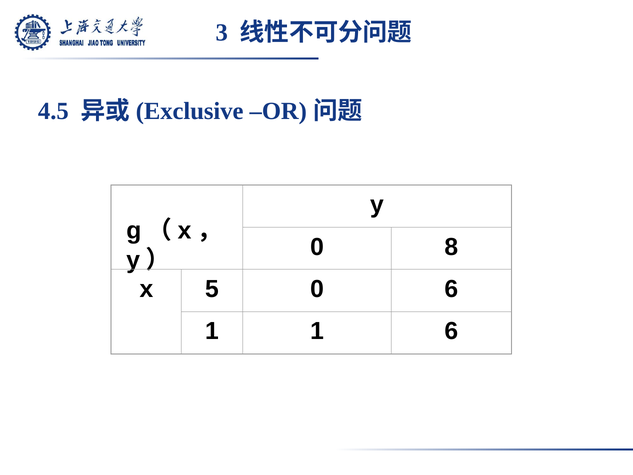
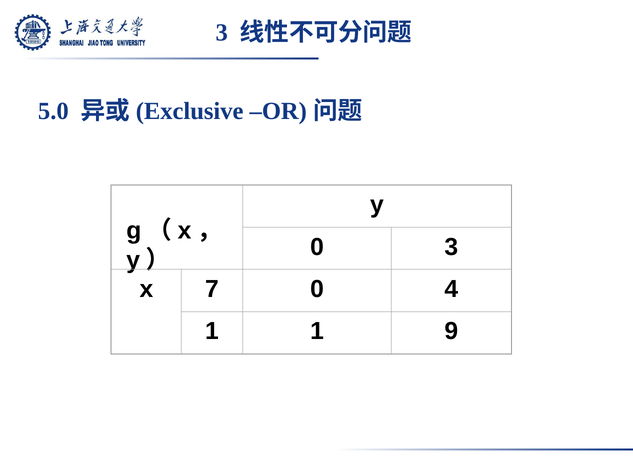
4.5: 4.5 -> 5.0 (53, 111)
0 8: 8 -> 3 (451, 247)
5: 5 -> 7 (212, 289)
0 6: 6 -> 4 (451, 289)
1 6: 6 -> 9 (451, 331)
